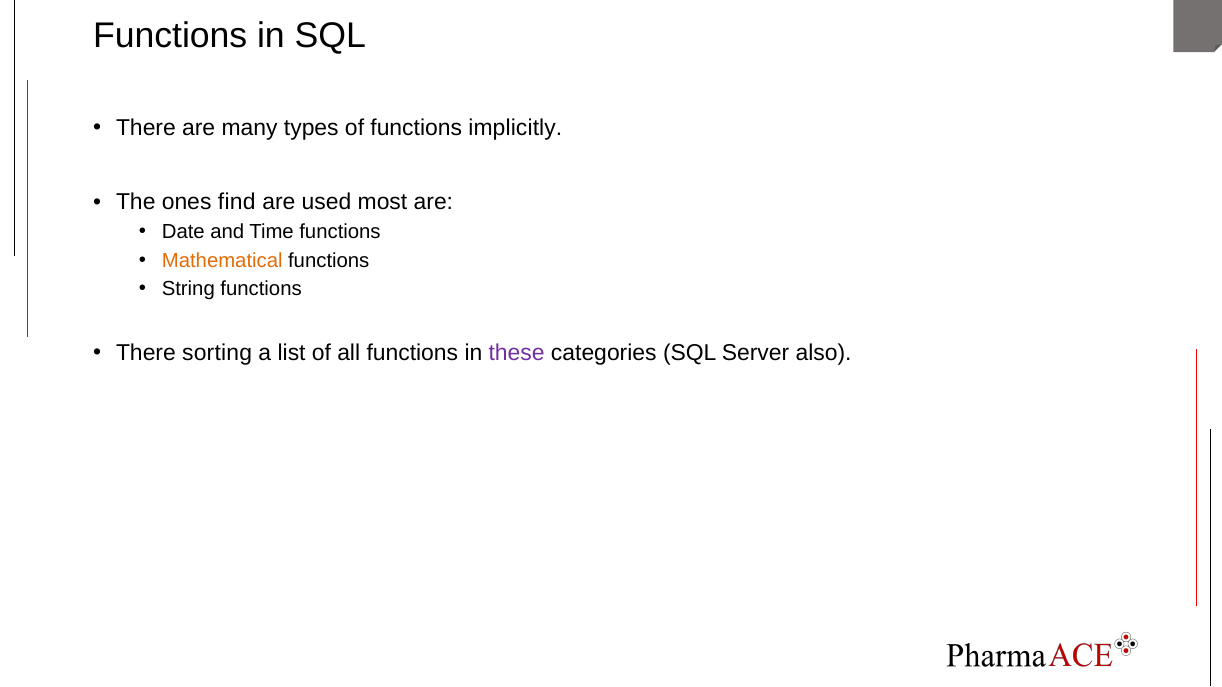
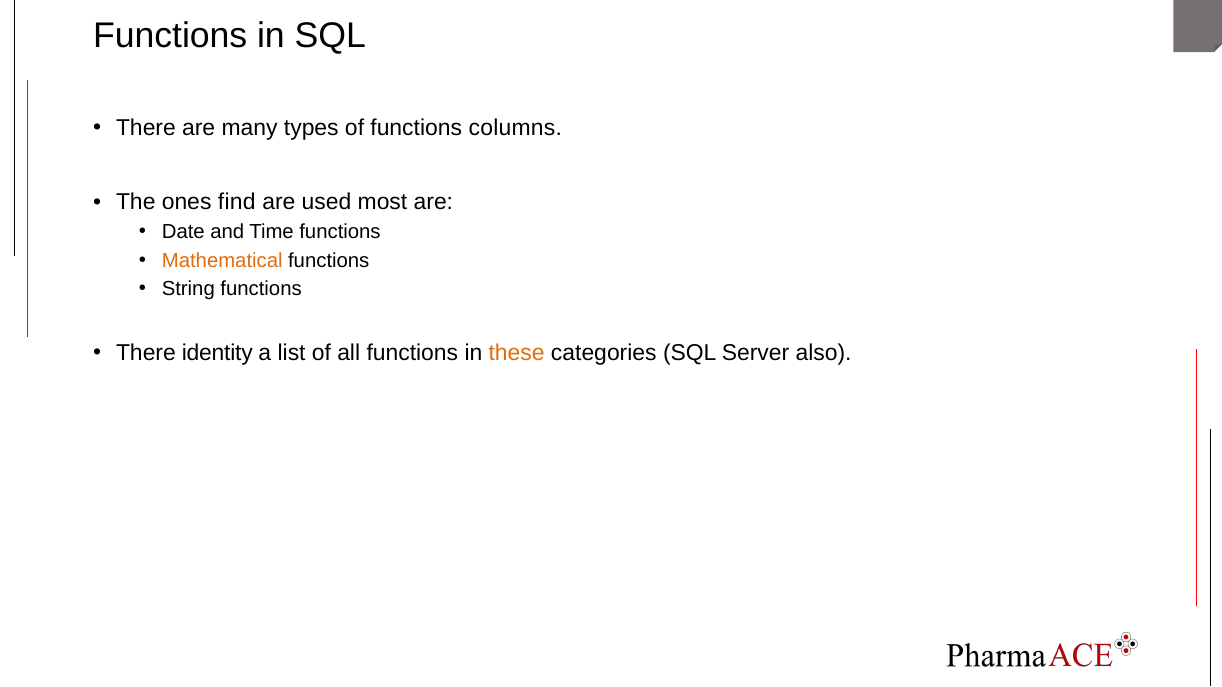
implicitly: implicitly -> columns (515, 128)
sorting: sorting -> identity (217, 353)
these colour: purple -> orange (517, 353)
